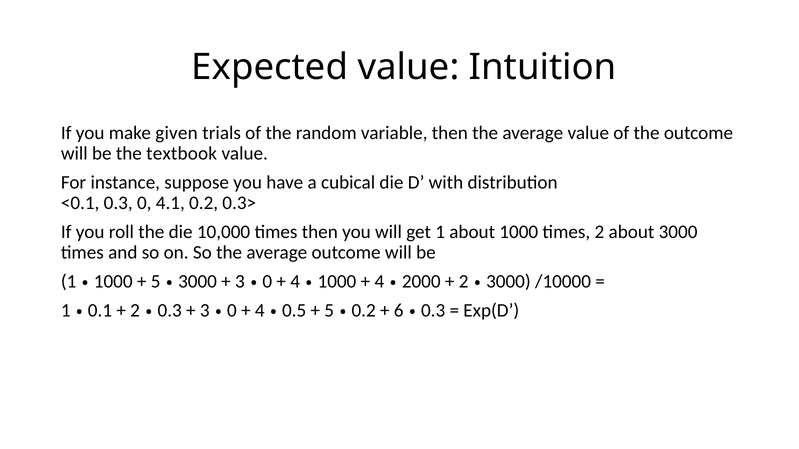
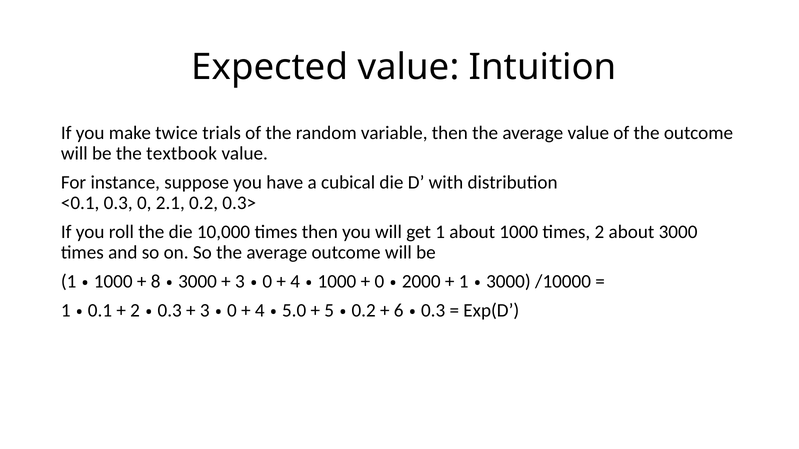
given: given -> twice (177, 133)
4.1: 4.1 -> 2.1 (170, 203)
5: 5 -> 8 (156, 282)
4: 4 -> 0 (379, 282)
2: 2 -> 1 (464, 282)
0.5: 0.5 -> 5.0 (294, 311)
